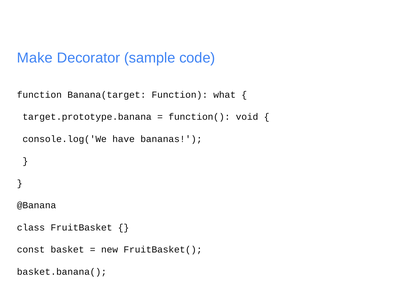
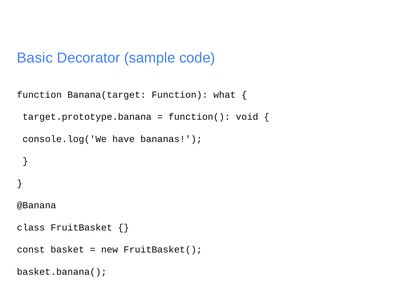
Make: Make -> Basic (35, 58)
